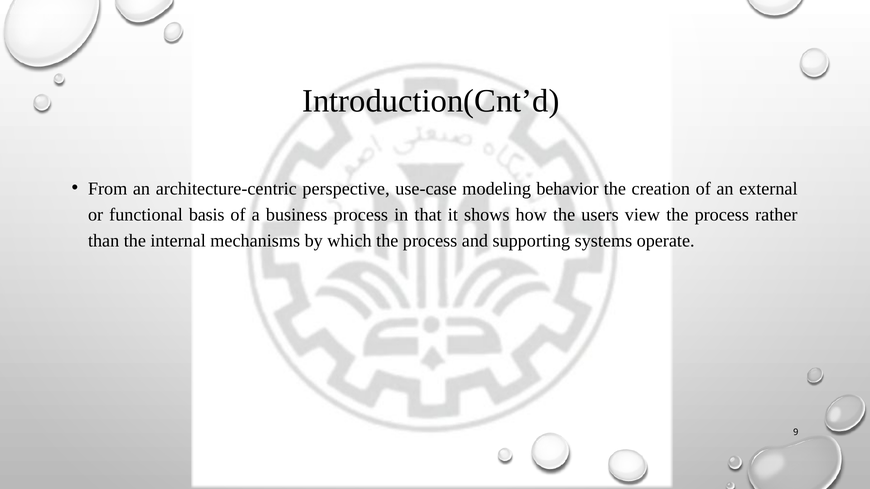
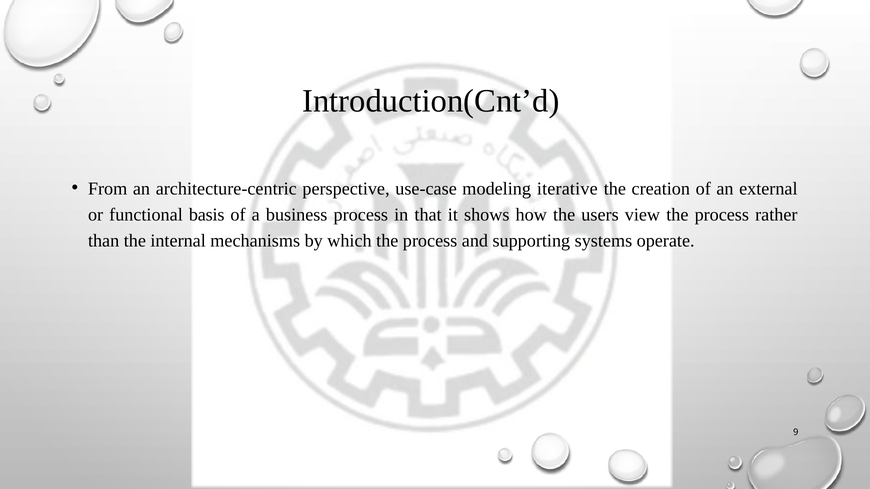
behavior: behavior -> iterative (567, 189)
